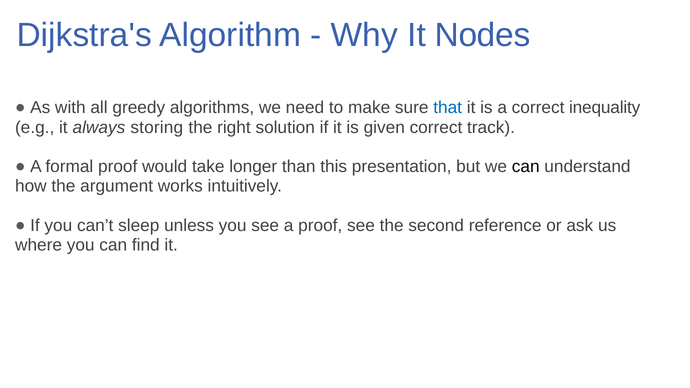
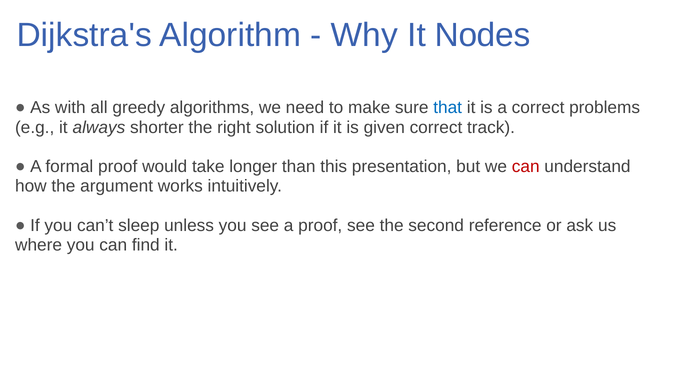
inequality: inequality -> problems (605, 108)
storing: storing -> shorter (157, 127)
can colour: black -> red (526, 167)
